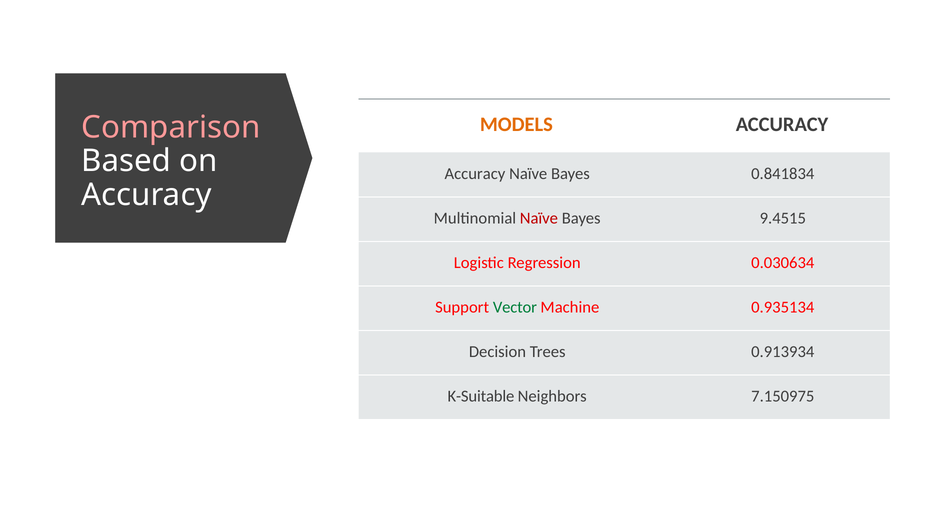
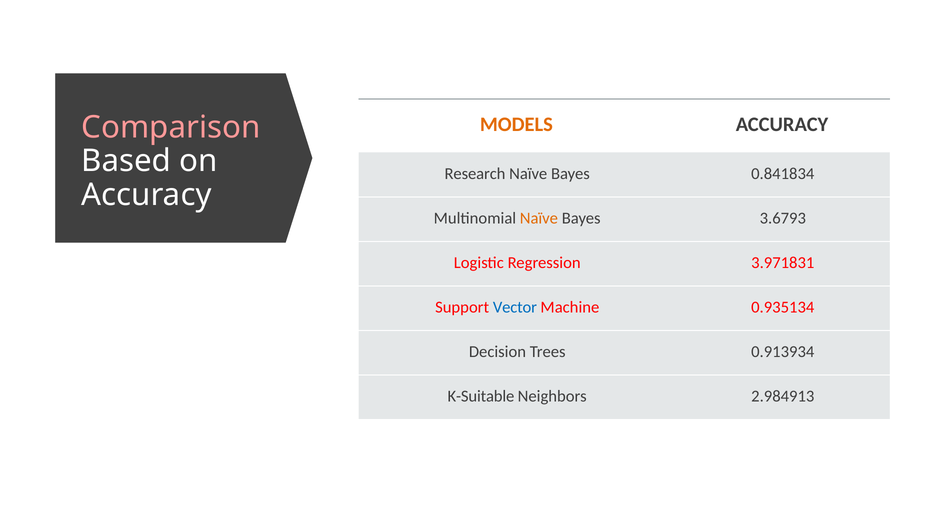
Accuracy: Accuracy -> Research (475, 173)
Naïve colour: red -> orange (539, 218)
9.4515: 9.4515 -> 3.6793 (783, 218)
0.030634: 0.030634 -> 3.971831 (783, 262)
Vector colour: green -> blue (515, 307)
7.150975: 7.150975 -> 2.984913 (783, 396)
